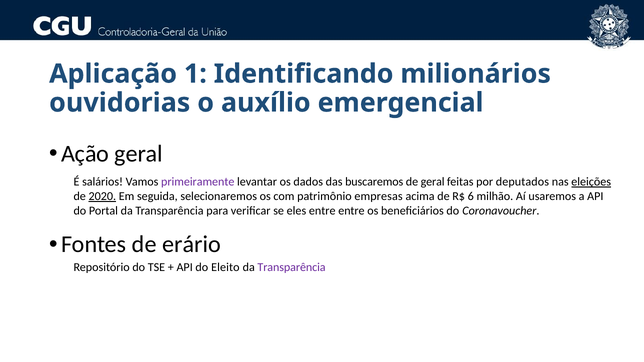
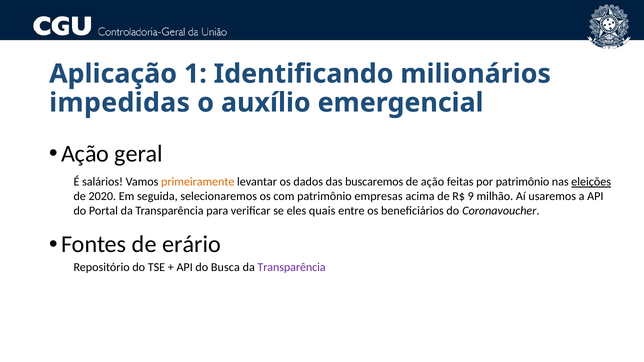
ouvidorias: ouvidorias -> impedidas (120, 103)
primeiramente colour: purple -> orange (198, 182)
de geral: geral -> ação (433, 182)
por deputados: deputados -> patrimônio (523, 182)
2020 underline: present -> none (102, 196)
6: 6 -> 9 (471, 196)
eles entre: entre -> quais (322, 211)
Eleito: Eleito -> Busca (225, 267)
